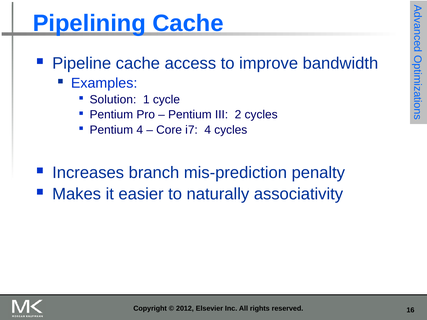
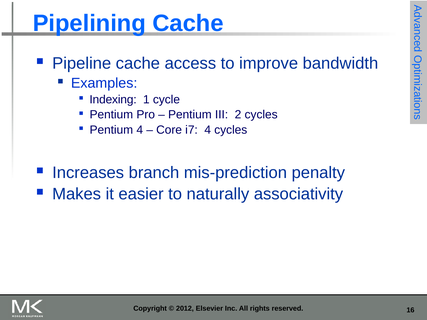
Solution: Solution -> Indexing (113, 100)
